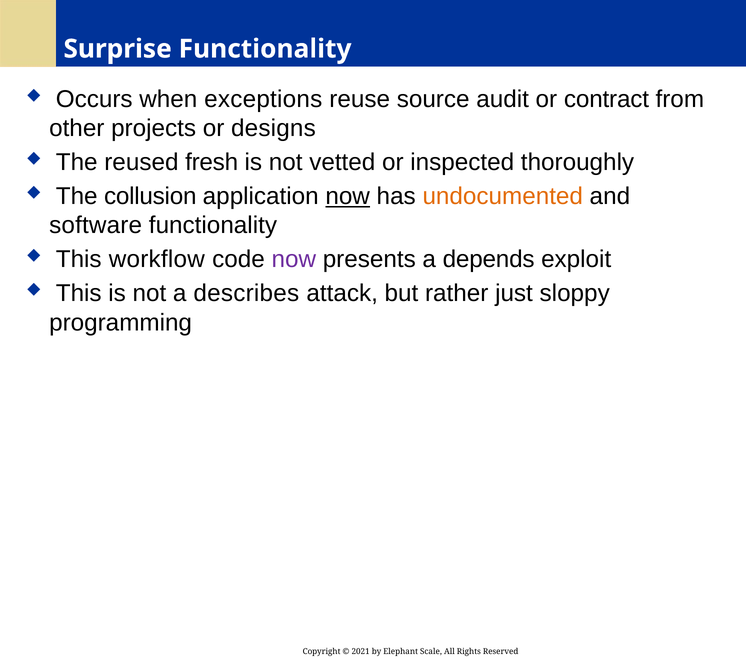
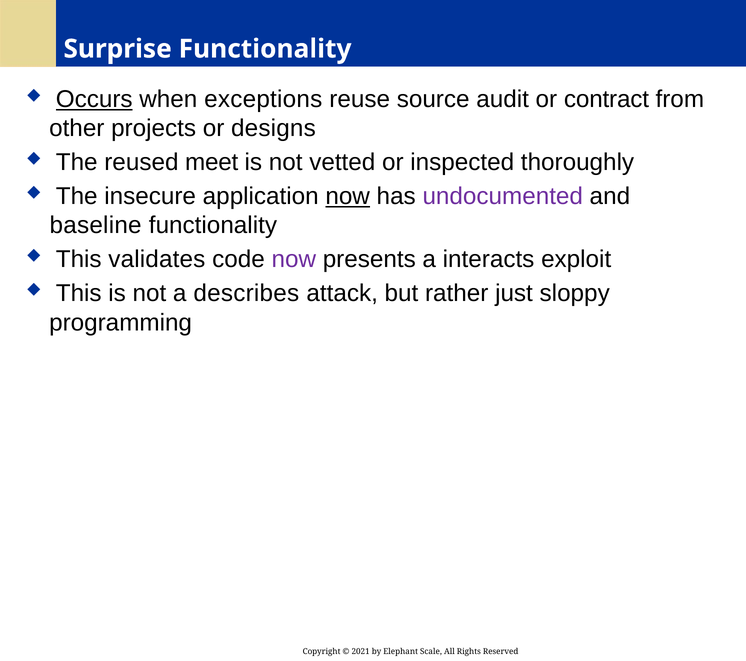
Occurs underline: none -> present (94, 99)
fresh: fresh -> meet (212, 162)
collusion: collusion -> insecure (150, 196)
undocumented colour: orange -> purple (503, 196)
software: software -> baseline (96, 225)
workflow: workflow -> validates (157, 259)
depends: depends -> interacts (489, 259)
